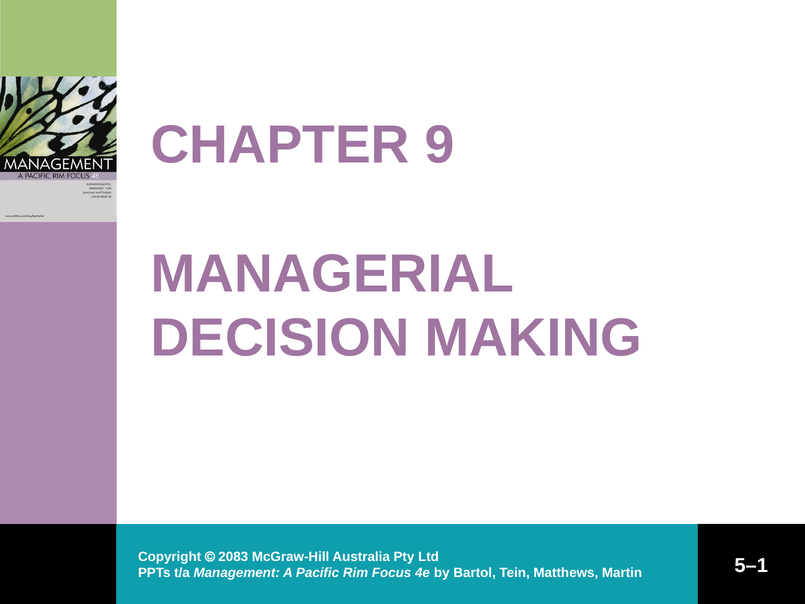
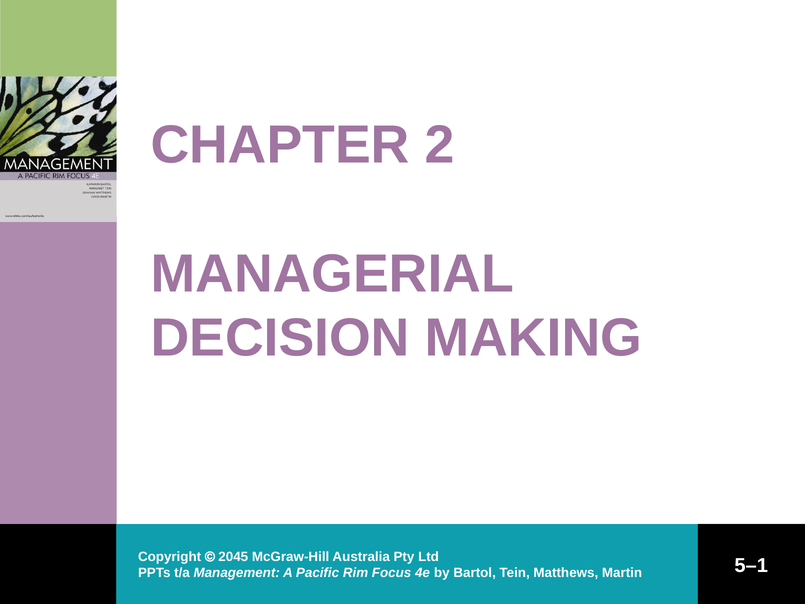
9: 9 -> 2 (439, 145)
2083: 2083 -> 2045 (233, 557)
